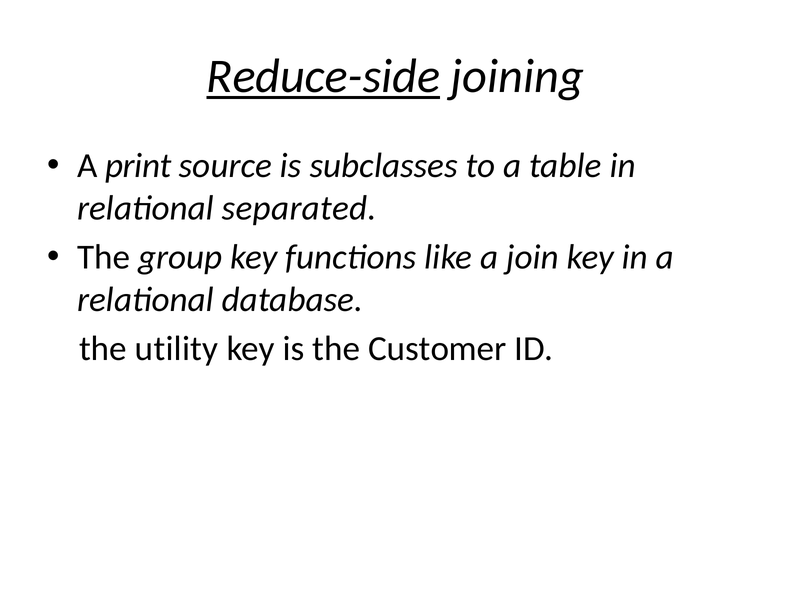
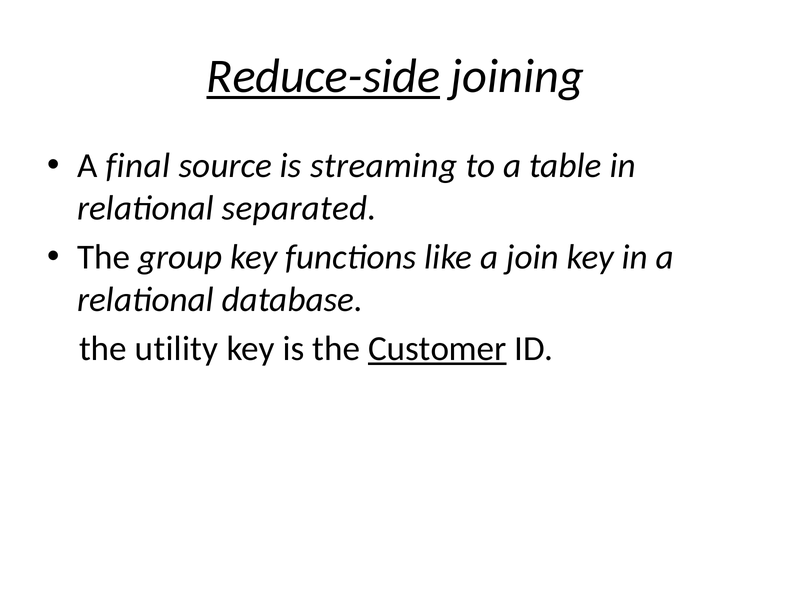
print: print -> final (138, 166)
subclasses: subclasses -> streaming (384, 166)
Customer underline: none -> present (437, 349)
